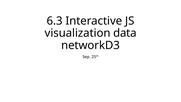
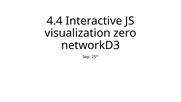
6.3: 6.3 -> 4.4 (55, 21)
data: data -> zero (125, 33)
